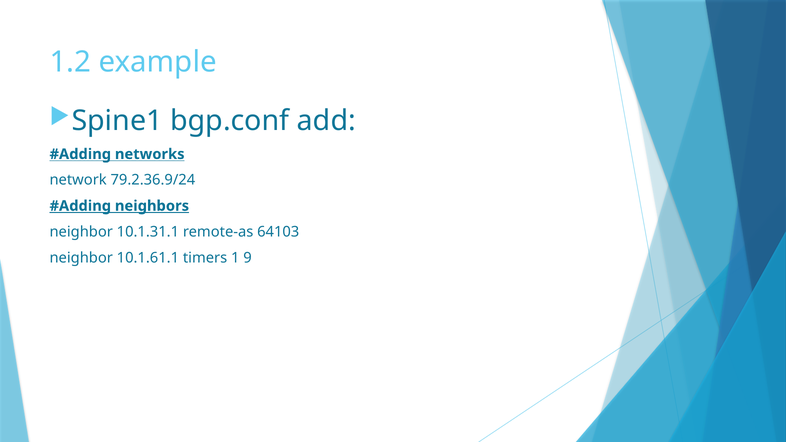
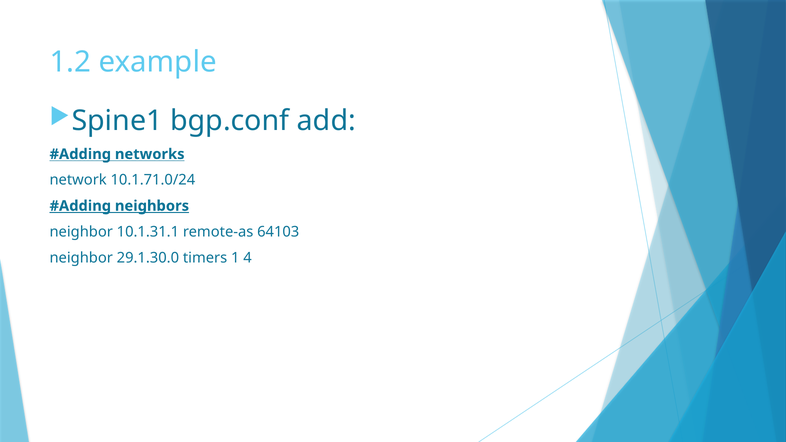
79.2.36.9/24: 79.2.36.9/24 -> 10.1.71.0/24 (153, 180)
10.1.61.1: 10.1.61.1 -> 29.1.30.0 (148, 258)
9: 9 -> 4 (248, 258)
